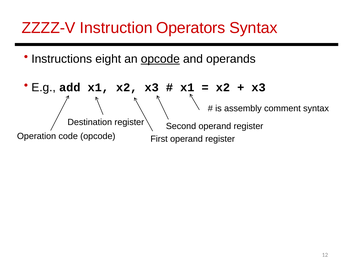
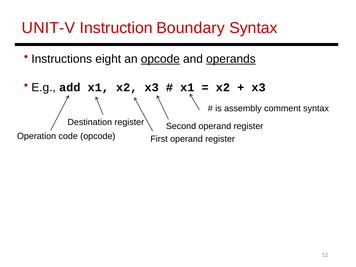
ZZZZ-V: ZZZZ-V -> UNIT-V (48, 28)
Operators: Operators -> Boundary (191, 28)
operands underline: none -> present (231, 59)
